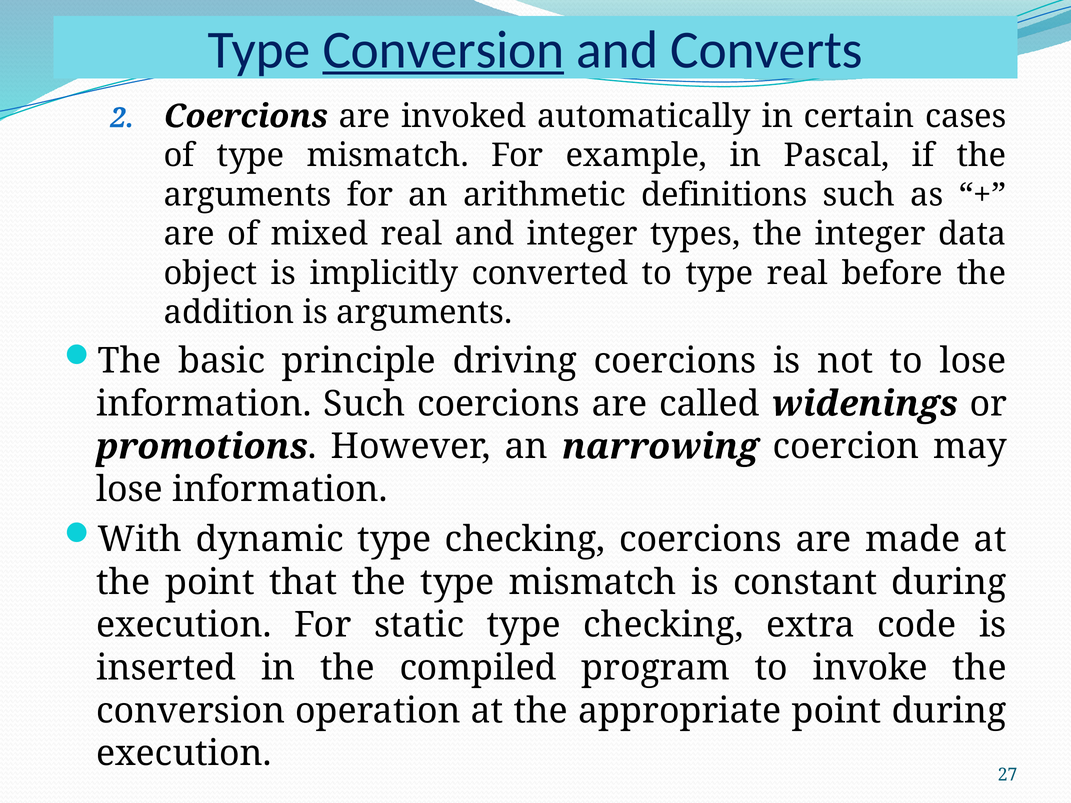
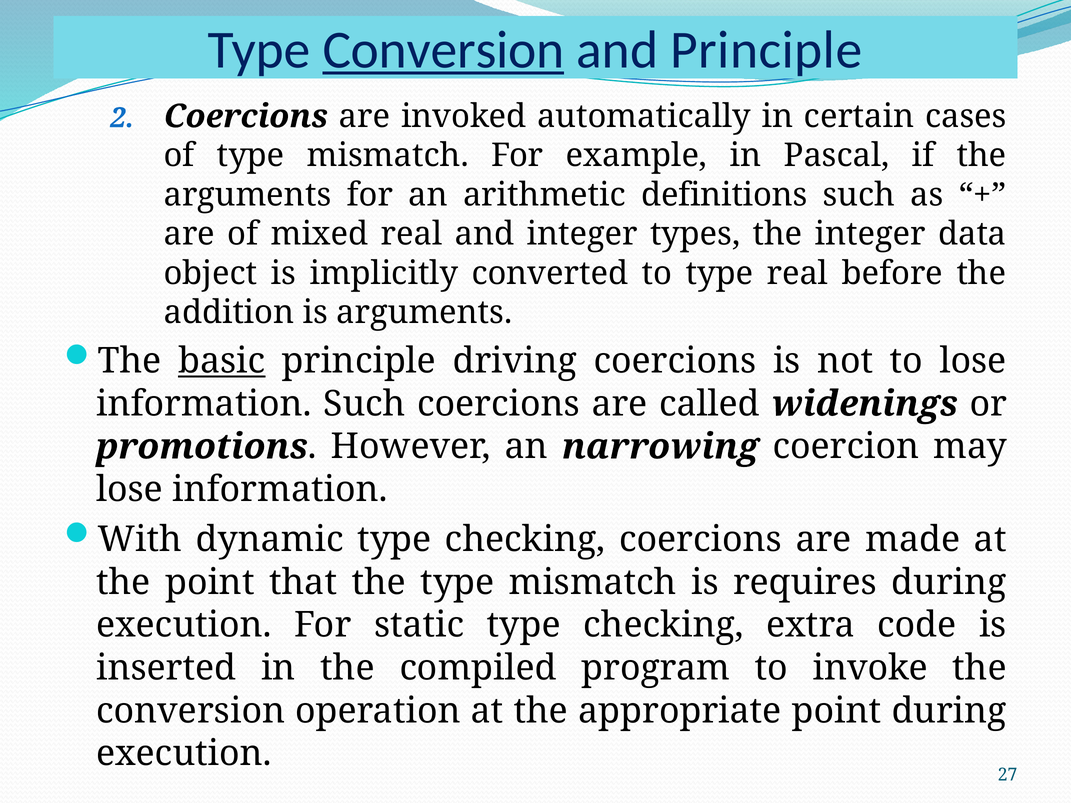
and Converts: Converts -> Principle (766, 50)
basic underline: none -> present (222, 361)
constant: constant -> requires (805, 582)
